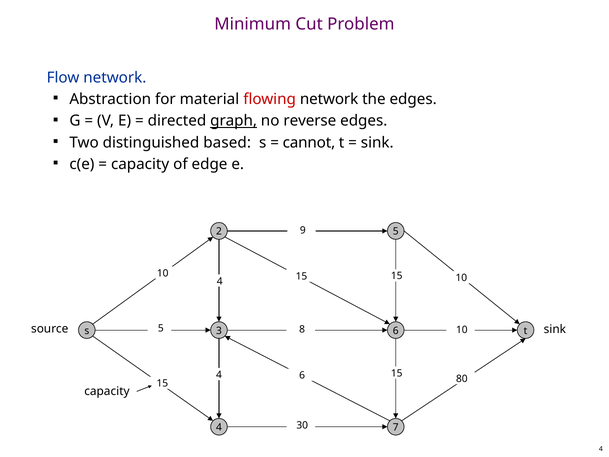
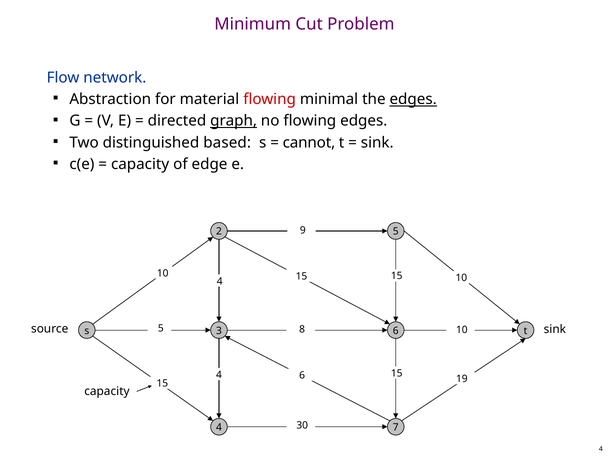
flowing network: network -> minimal (329, 99)
edges underline: none -> present (413, 99)
no reverse: reverse -> flowing (310, 121)
80: 80 -> 19 (462, 379)
